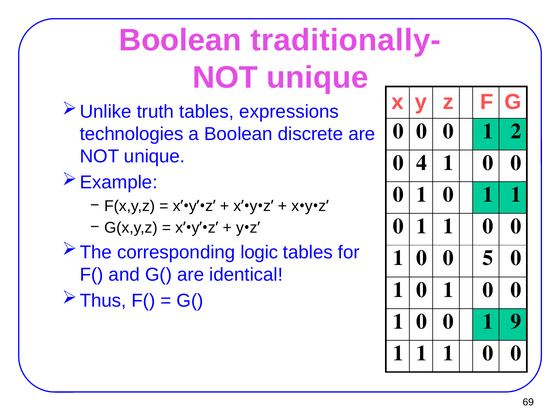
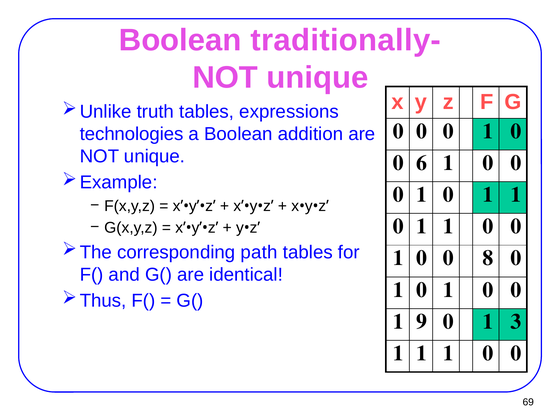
2: 2 -> 0 (516, 131)
discrete: discrete -> addition (311, 134)
4: 4 -> 6 (422, 163)
logic: logic -> path (259, 252)
5: 5 -> 8 (488, 258)
0: 0 -> 9 (422, 322)
9: 9 -> 3 (516, 322)
